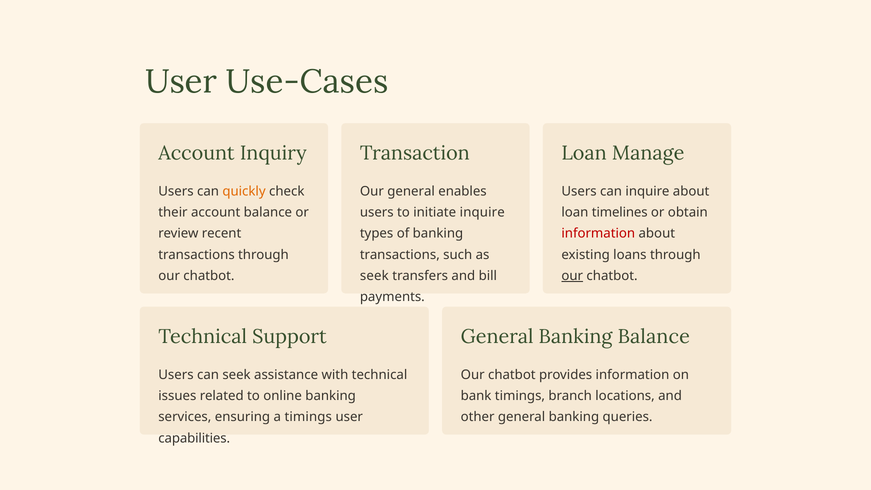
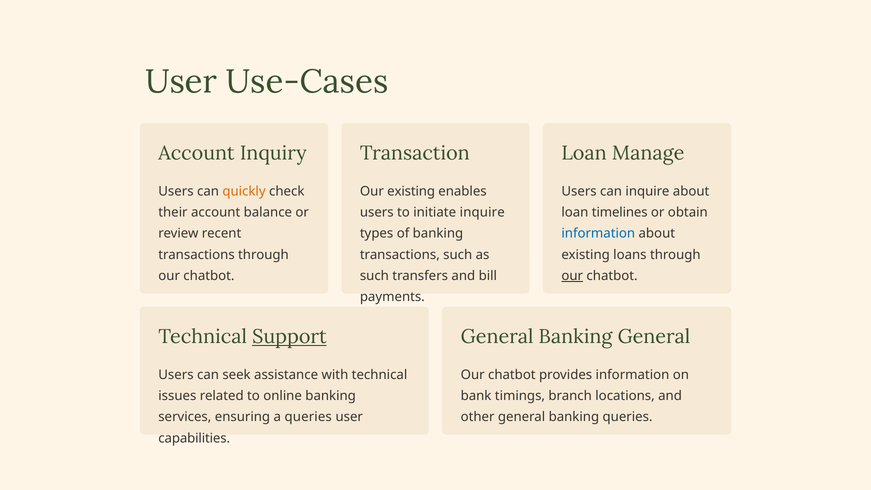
Our general: general -> existing (411, 191)
information colour: red -> blue (598, 234)
seek: seek -> such (374, 276)
Support underline: none -> present (289, 337)
Banking Balance: Balance -> General (654, 337)
a timings: timings -> queries (308, 417)
